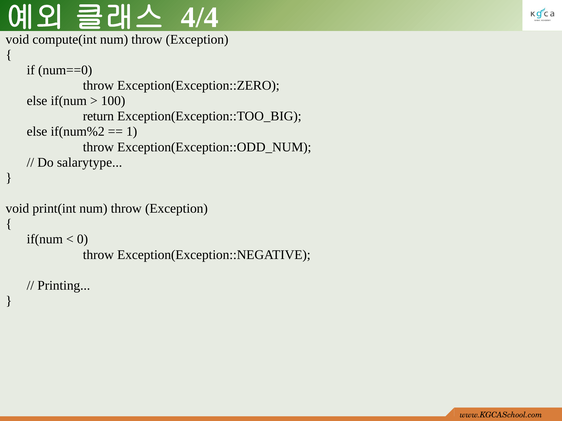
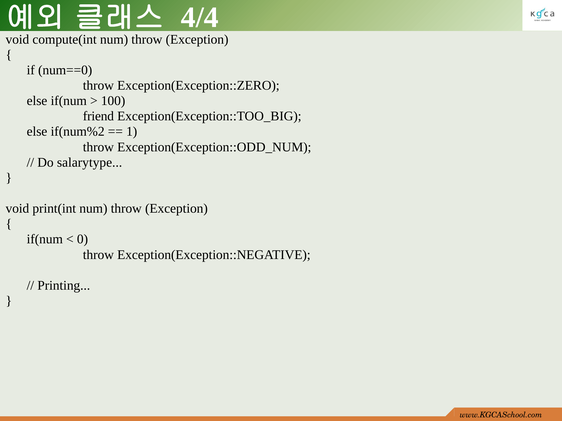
return: return -> friend (98, 116)
